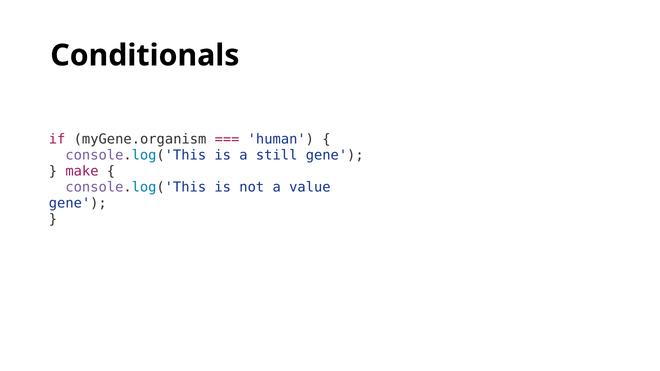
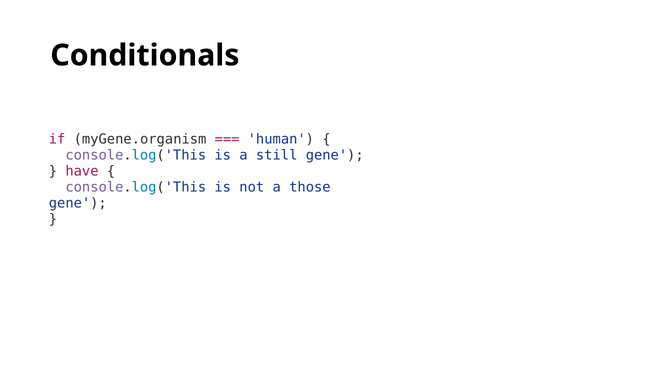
make: make -> have (82, 171)
value: value -> those (310, 187)
